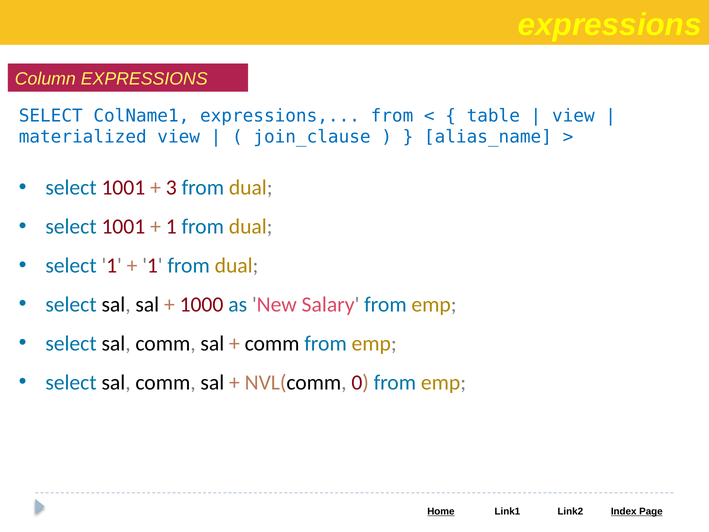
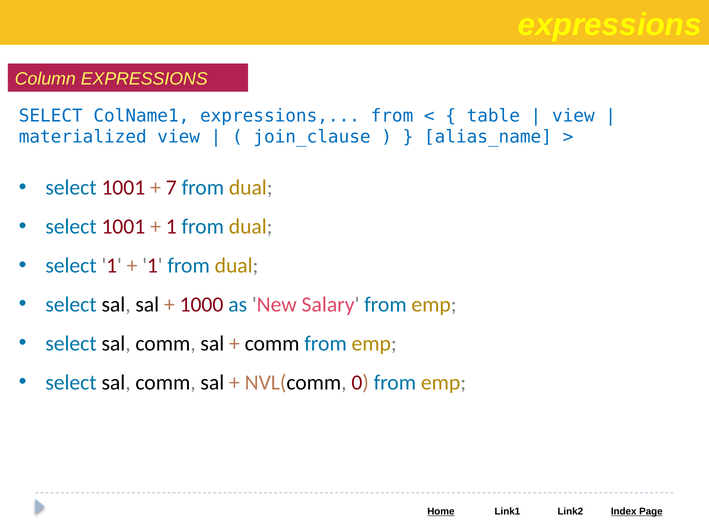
3: 3 -> 7 (171, 187)
